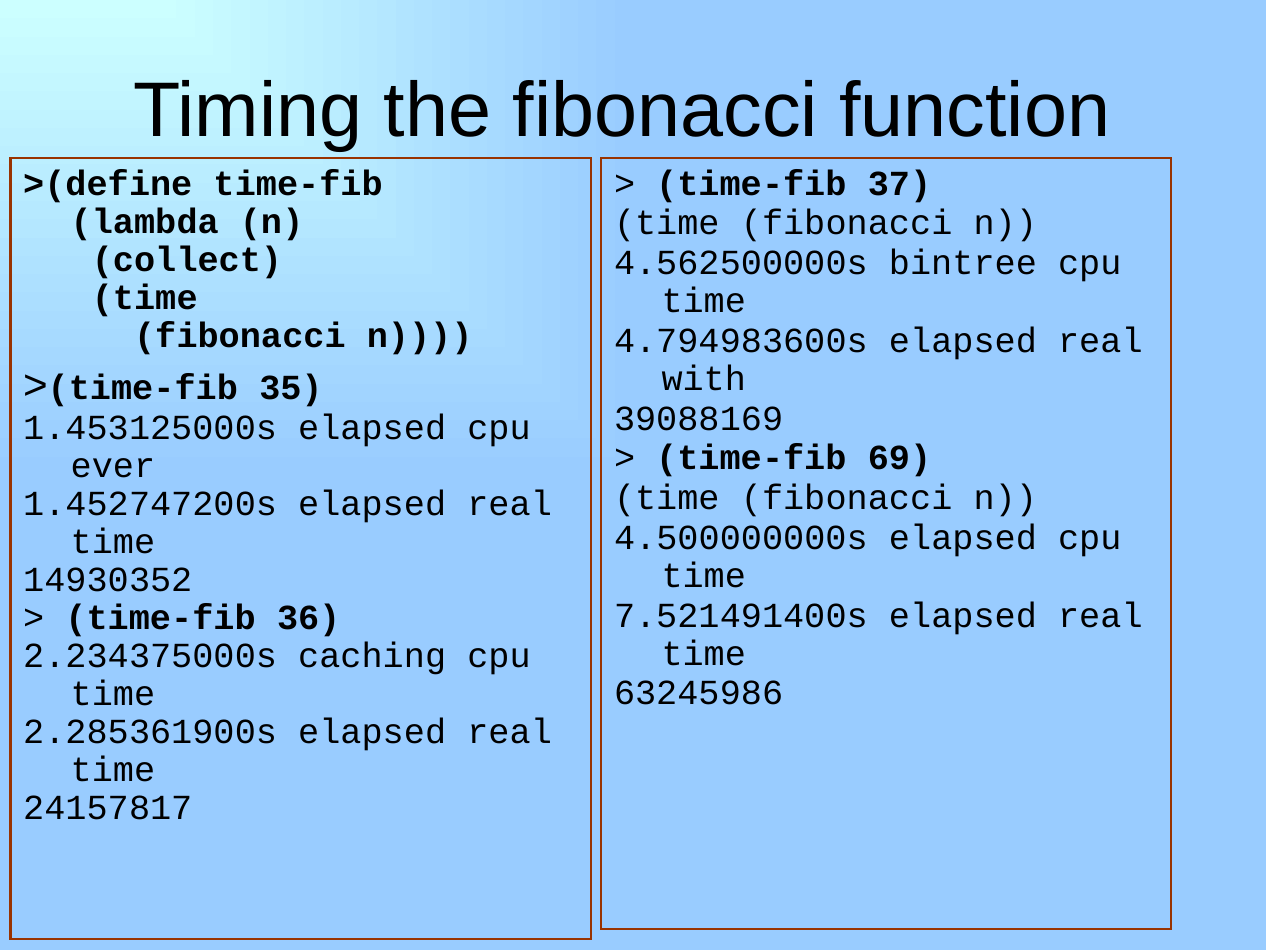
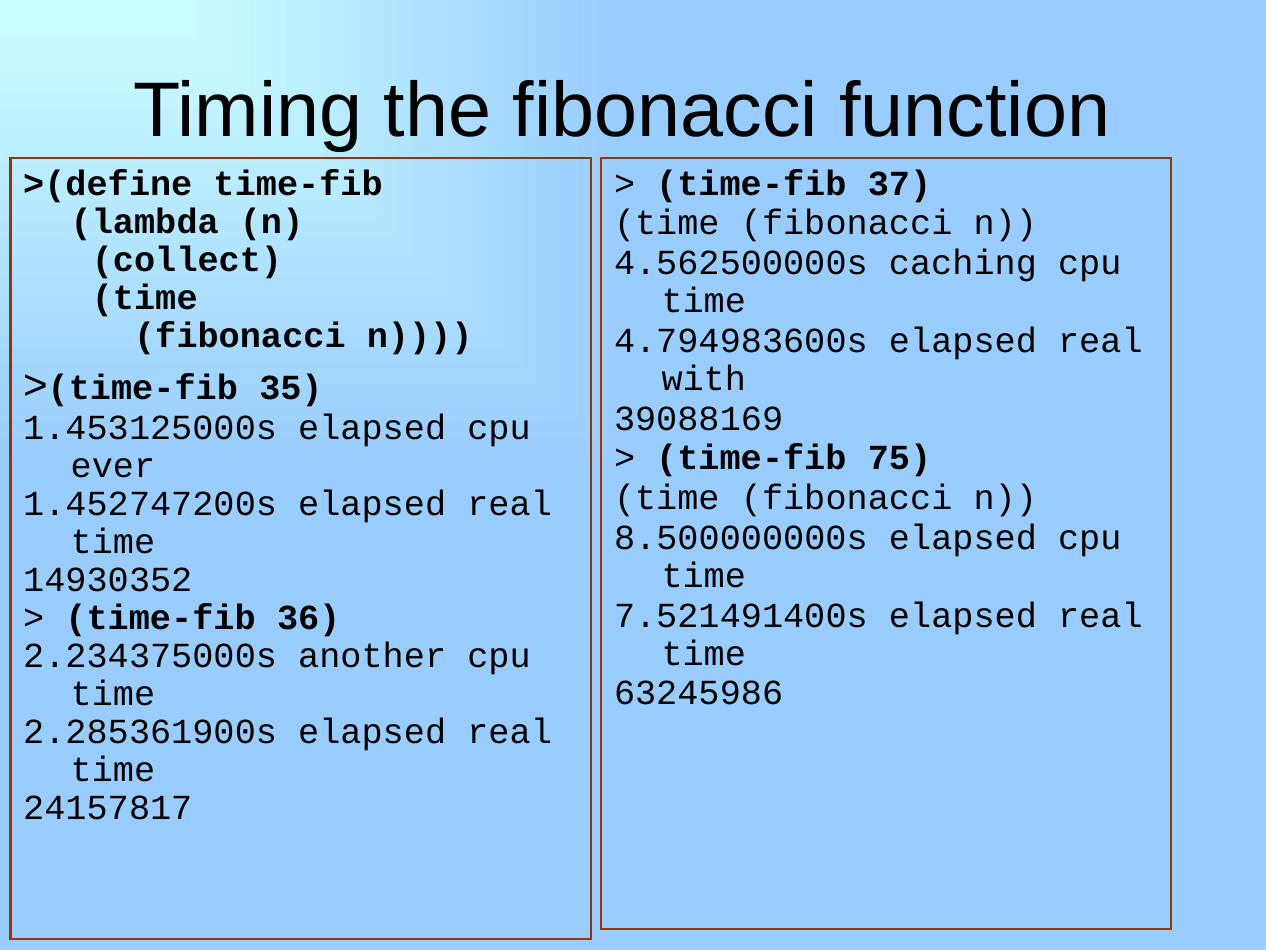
bintree: bintree -> caching (963, 263)
69: 69 -> 75 (899, 458)
4.500000000s: 4.500000000s -> 8.500000000s (741, 537)
caching: caching -> another (372, 655)
